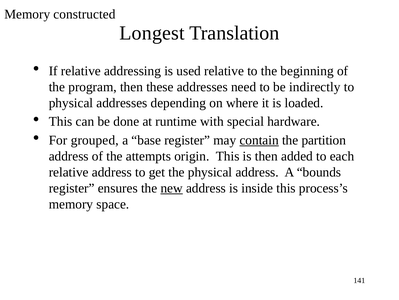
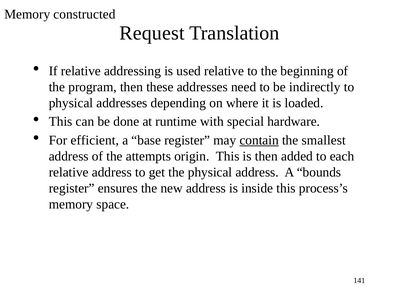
Longest: Longest -> Request (152, 33)
grouped: grouped -> efficient (95, 140)
partition: partition -> smallest (324, 140)
new underline: present -> none (172, 188)
